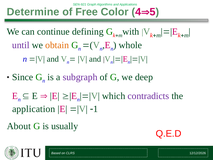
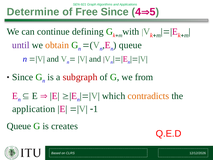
Free Color: Color -> Since (115, 12)
whole: whole -> queue (130, 45)
subgraph colour: purple -> red (80, 77)
deep: deep -> from (144, 77)
contradicts colour: purple -> orange (148, 96)
About: About -> Queue (19, 126)
usually: usually -> creates (65, 126)
